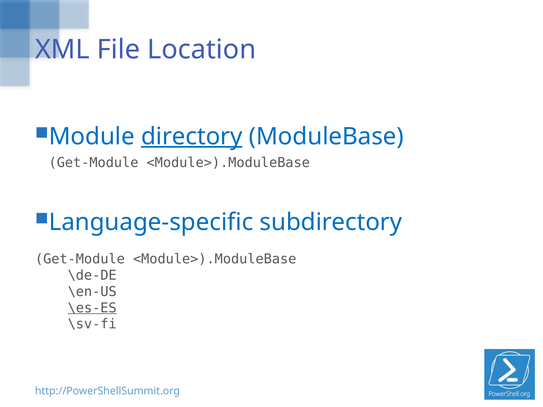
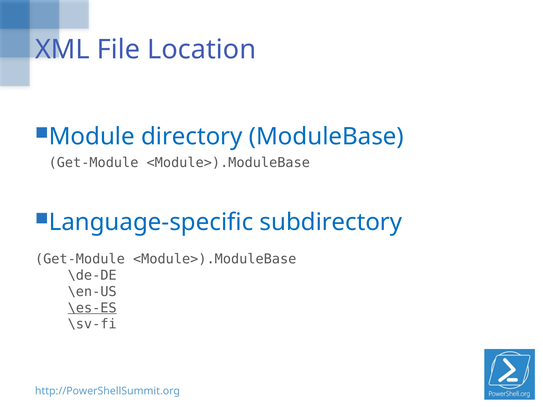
directory underline: present -> none (192, 137)
